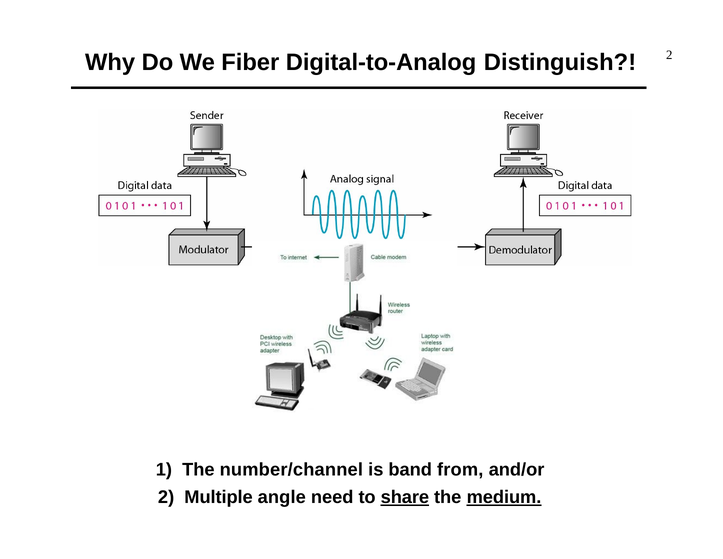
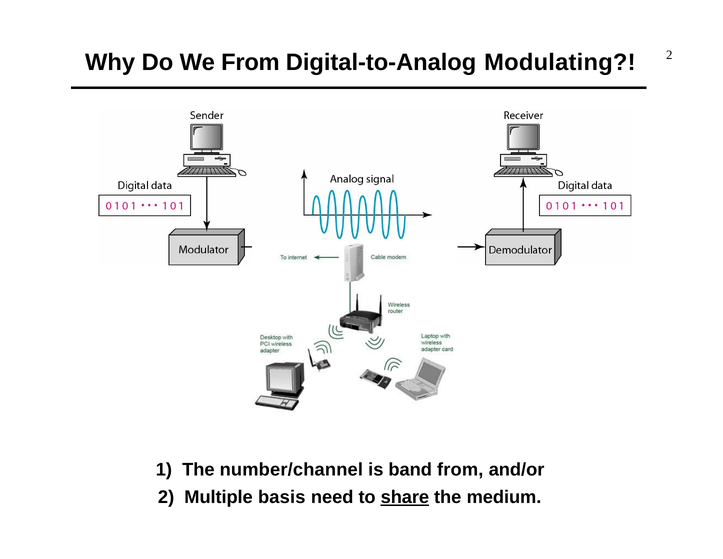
We Fiber: Fiber -> From (250, 62)
Distinguish: Distinguish -> Modulating (560, 62)
angle: angle -> basis (282, 497)
medium underline: present -> none (504, 497)
